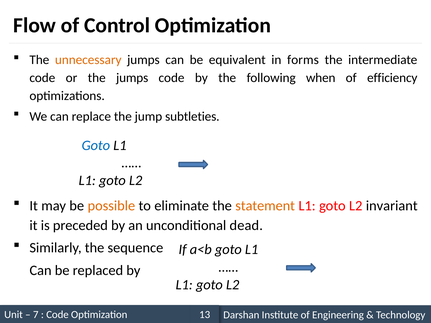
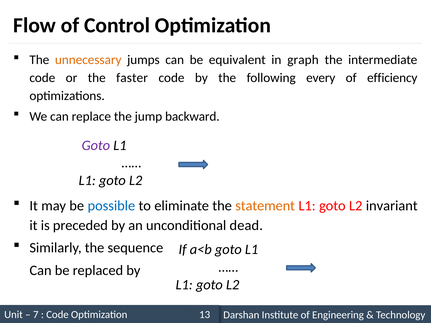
forms: forms -> graph (303, 60)
the jumps: jumps -> faster (132, 78)
when: when -> every (321, 78)
subtleties: subtleties -> backward (192, 116)
Goto colour: blue -> purple (96, 145)
possible colour: orange -> blue (111, 206)
